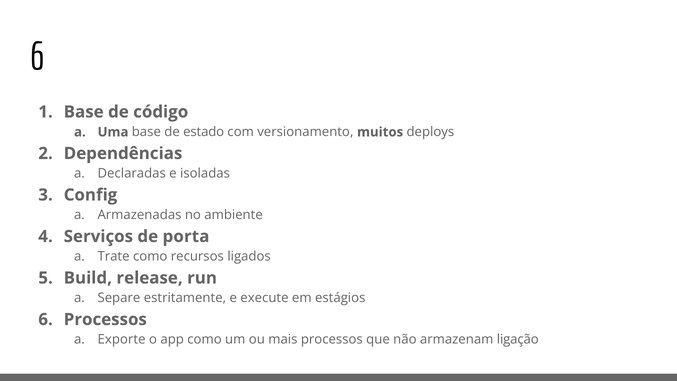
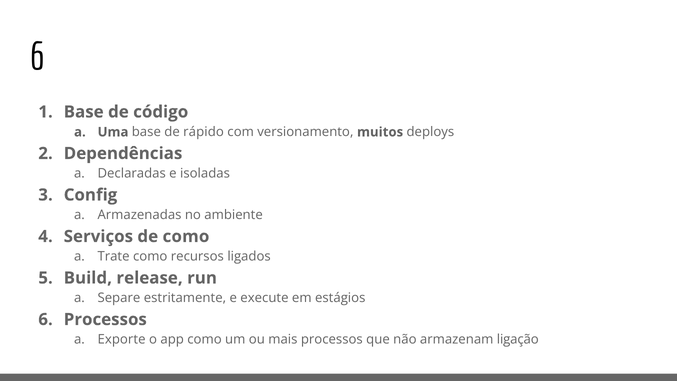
estado: estado -> rápido (204, 132)
de porta: porta -> como (186, 236)
